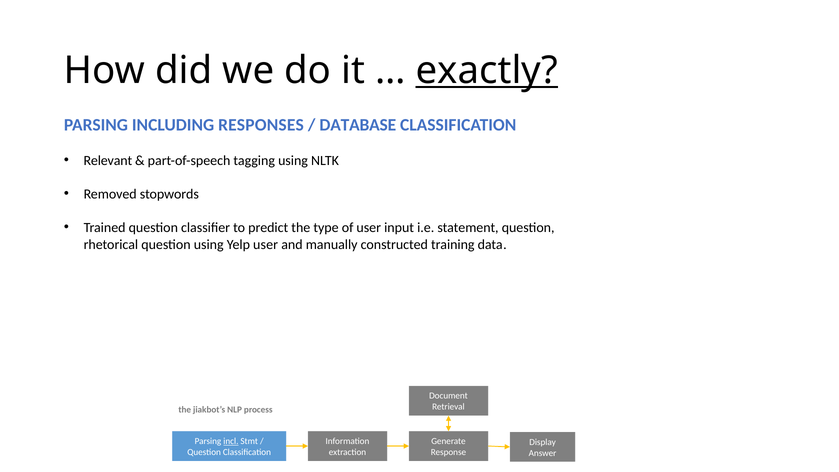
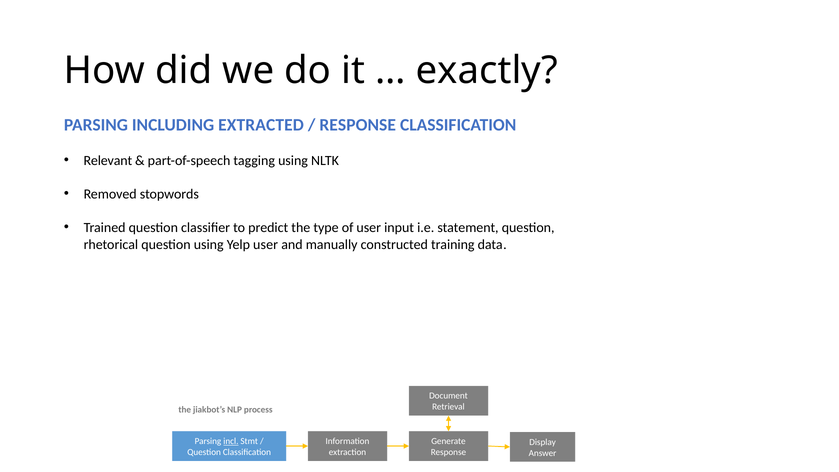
exactly underline: present -> none (487, 70)
RESPONSES: RESPONSES -> EXTRACTED (261, 125)
DATABASE: DATABASE -> RESPONSE (358, 125)
